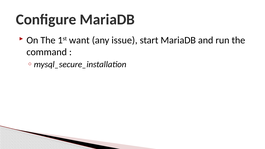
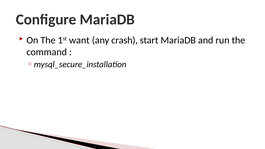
issue: issue -> crash (125, 40)
